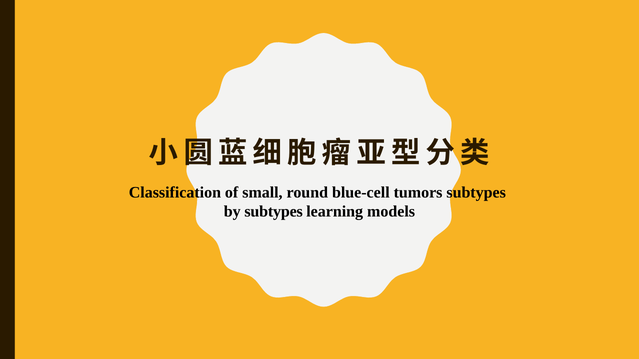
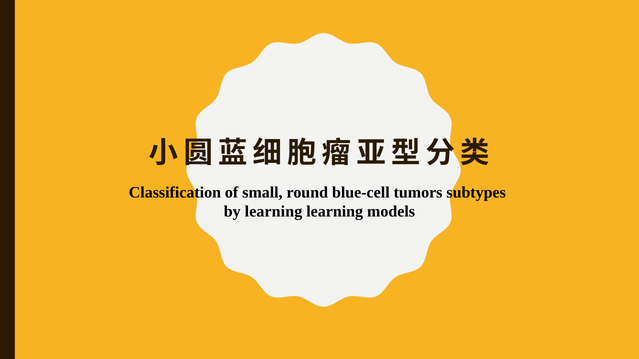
by subtypes: subtypes -> learning (273, 212)
